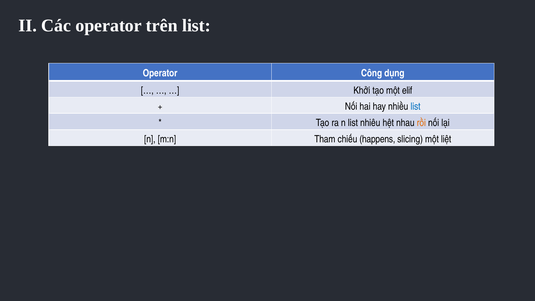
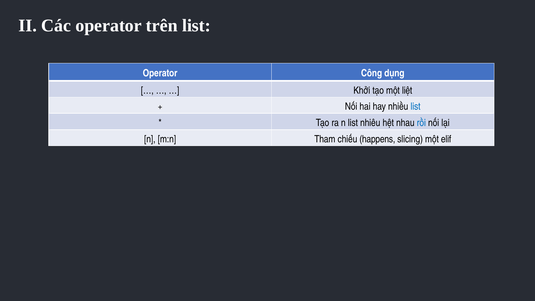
elif: elif -> liệt (407, 90)
rồi colour: orange -> blue (421, 123)
liệt: liệt -> elif (446, 139)
